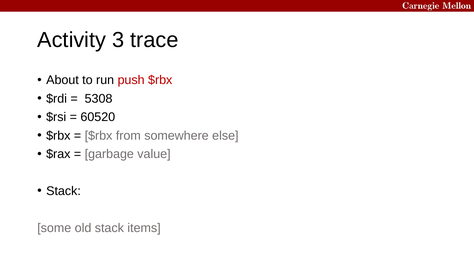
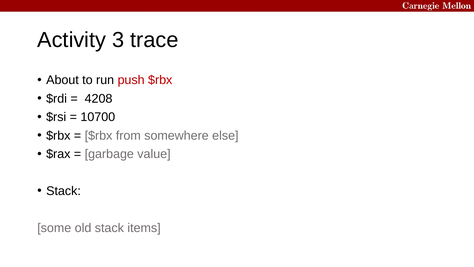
5308: 5308 -> 4208 (99, 98)
60520: 60520 -> 10700 (98, 117)
